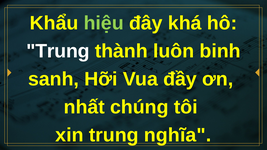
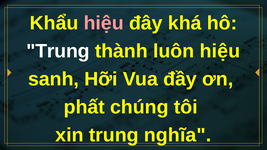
hiệu colour: light green -> pink (104, 23)
luôn binh: binh -> hiệu (220, 51)
nhất: nhất -> phất (84, 107)
